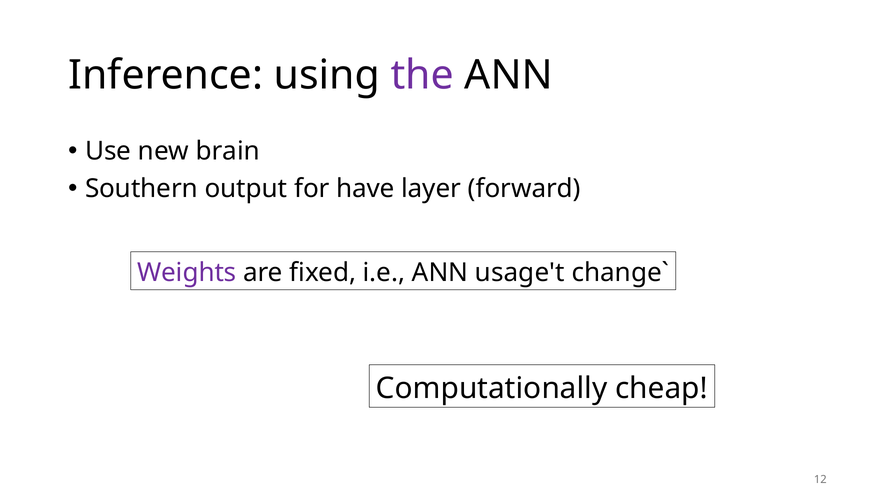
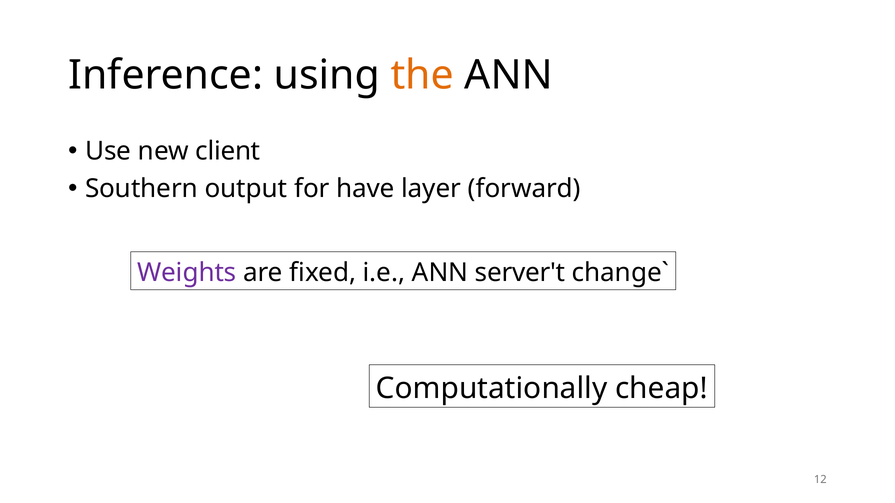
the colour: purple -> orange (422, 75)
brain: brain -> client (228, 151)
usage't: usage't -> server't (520, 273)
